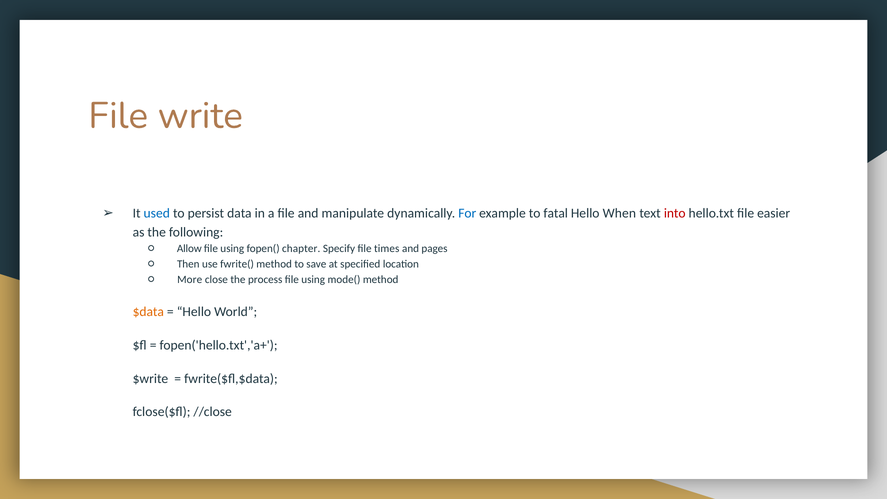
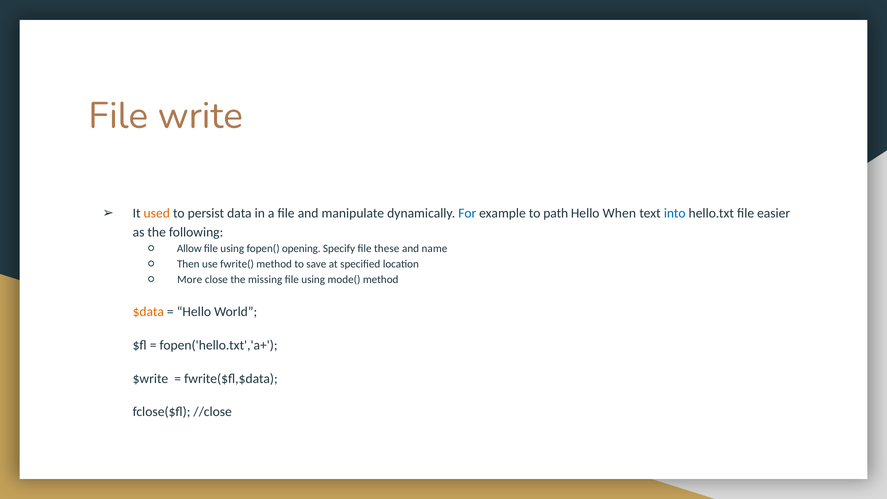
used colour: blue -> orange (157, 213)
fatal: fatal -> path (556, 213)
into colour: red -> blue (675, 213)
chapter: chapter -> opening (301, 249)
times: times -> these (387, 249)
pages: pages -> name (434, 249)
process: process -> missing (265, 279)
